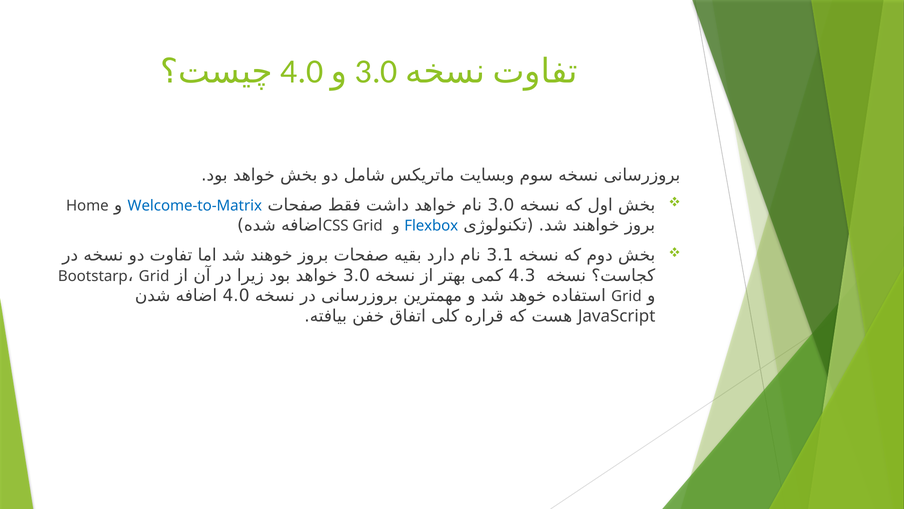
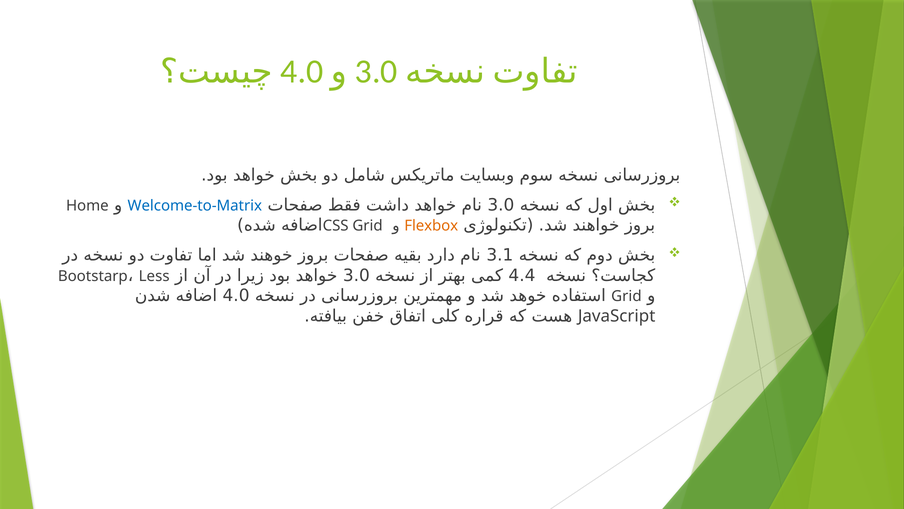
Flexbox colour: blue -> orange (431, 226)
4.3: 4.3 -> 4.4 (522, 275)
Grid: Grid -> Less (154, 276)
